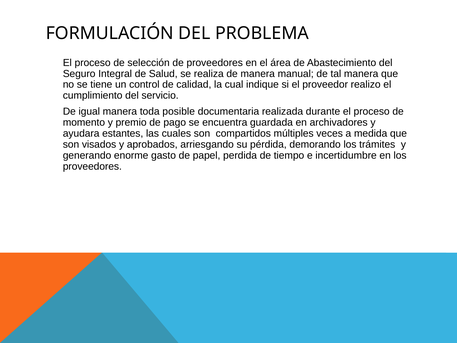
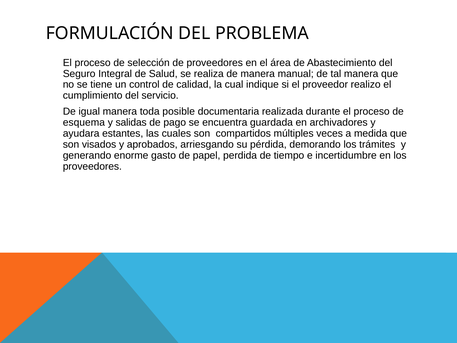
momento: momento -> esquema (84, 122)
premio: premio -> salidas (131, 122)
